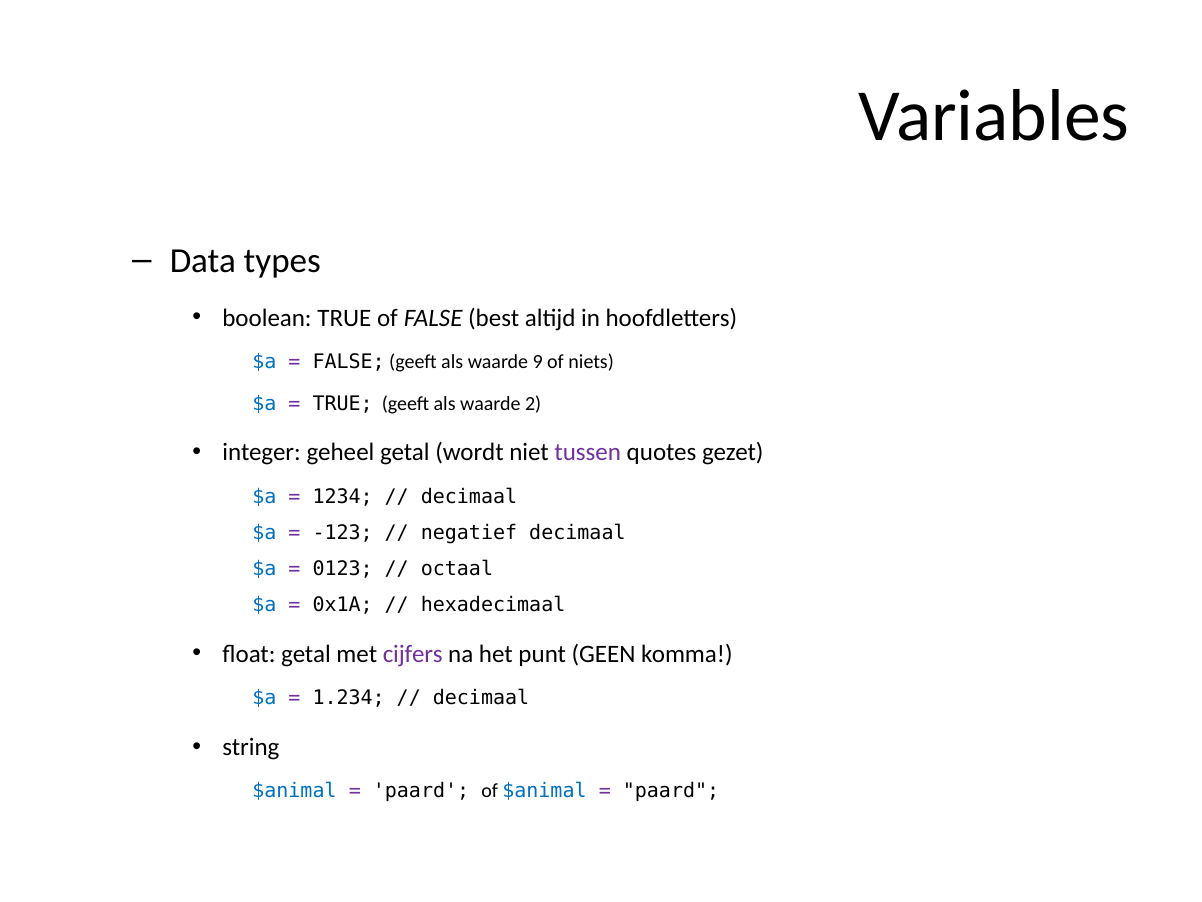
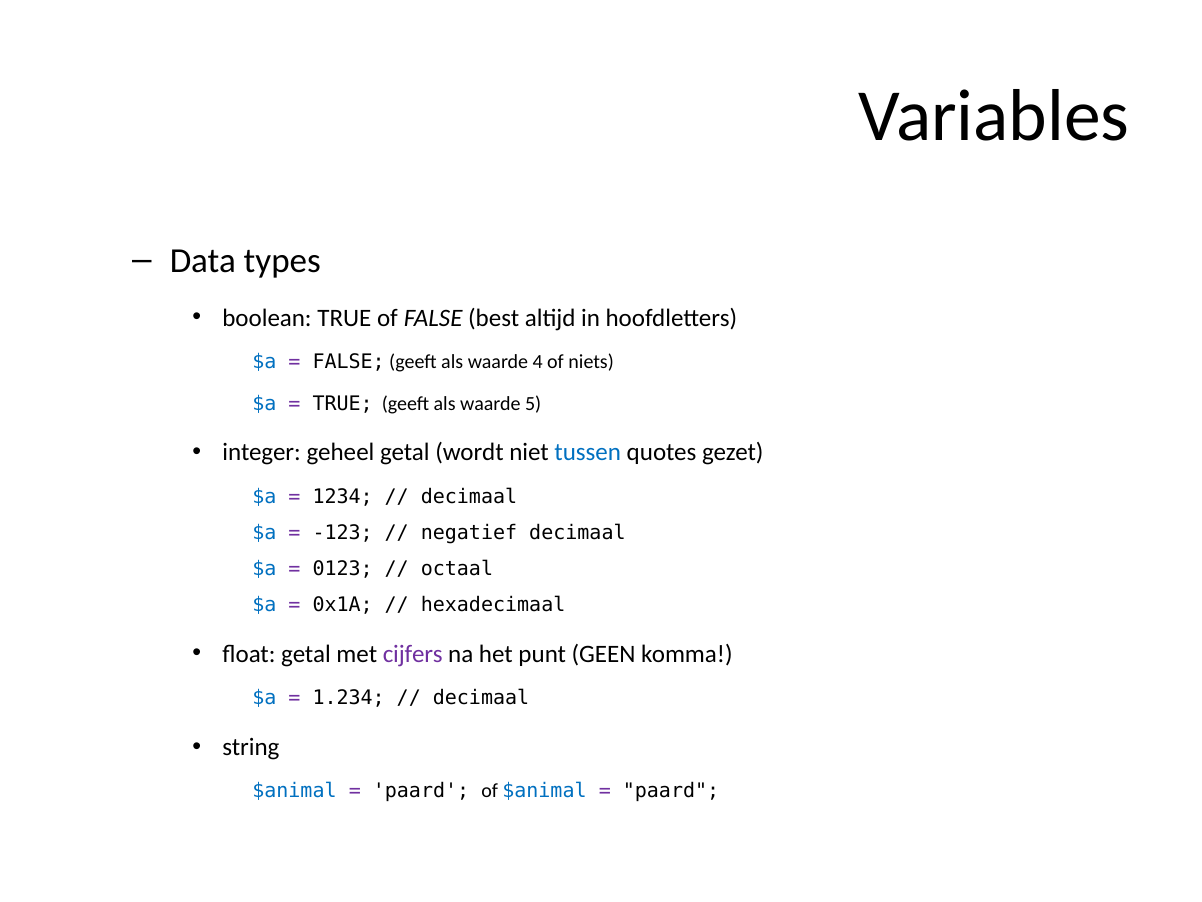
9: 9 -> 4 (538, 362)
2: 2 -> 5 (533, 403)
tussen colour: purple -> blue (588, 452)
